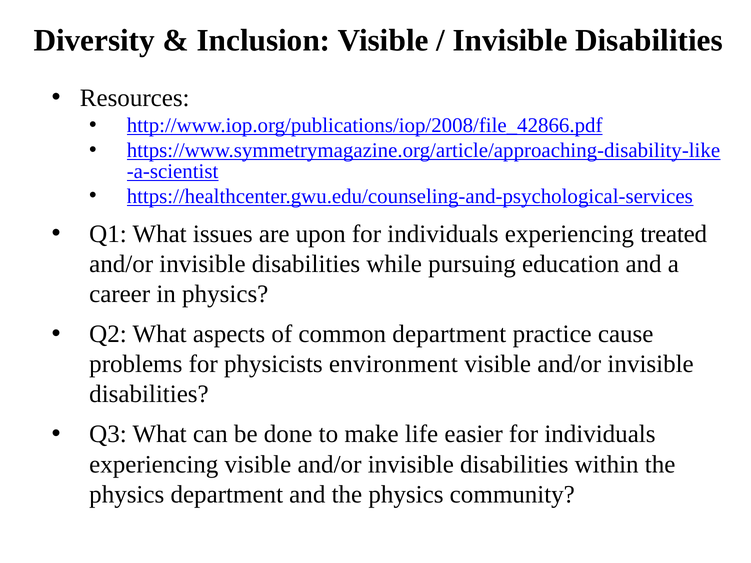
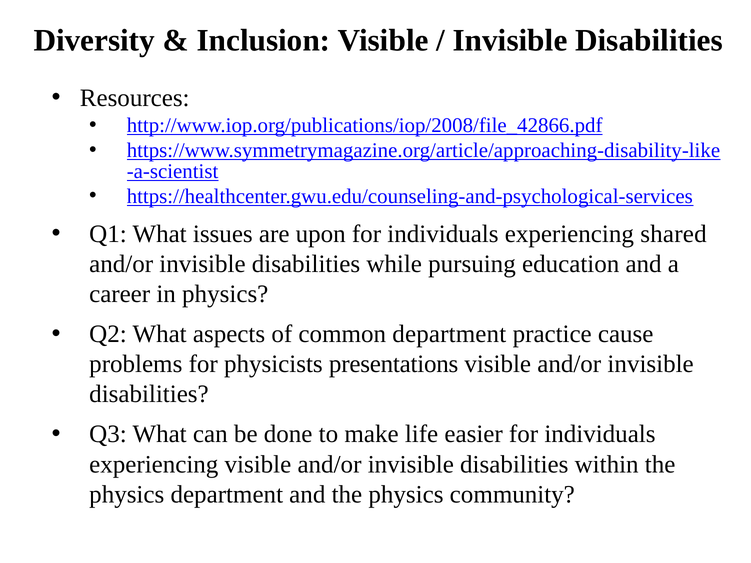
treated: treated -> shared (673, 234)
environment: environment -> presentations (394, 364)
